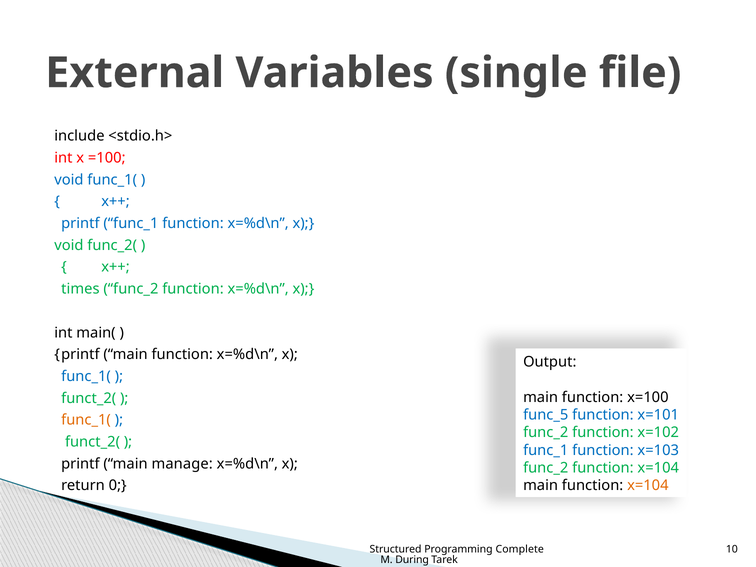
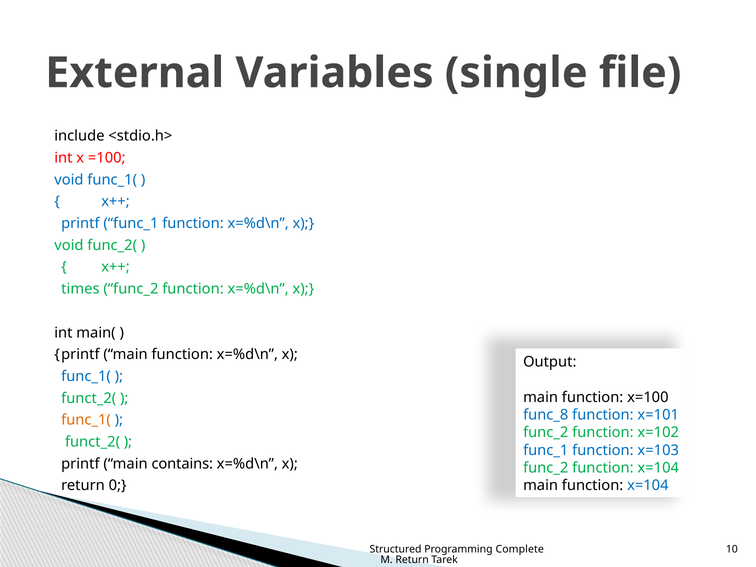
func_5: func_5 -> func_8 (546, 415)
manage: manage -> contains (182, 464)
x=104 colour: orange -> blue (648, 486)
M During: During -> Return (412, 560)
